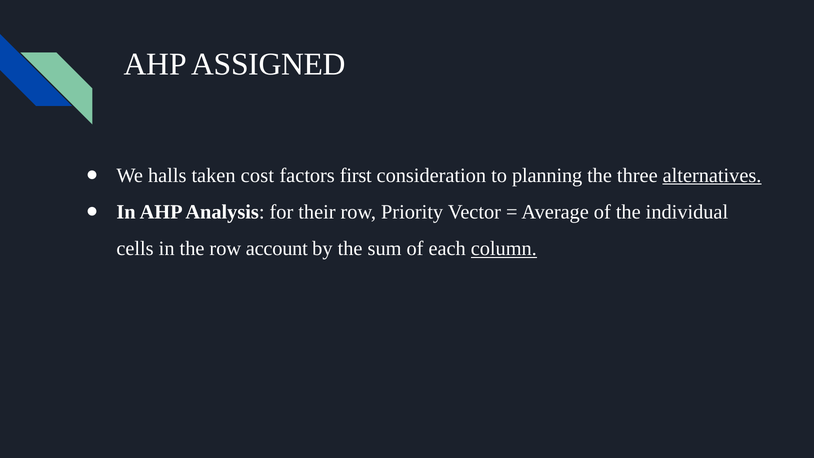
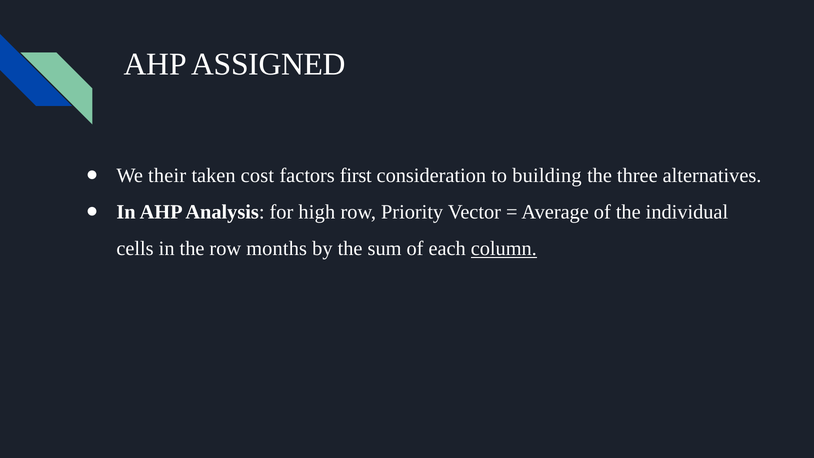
halls: halls -> their (167, 175)
planning: planning -> building (547, 175)
alternatives underline: present -> none (712, 175)
their: their -> high (317, 212)
account: account -> months (277, 249)
